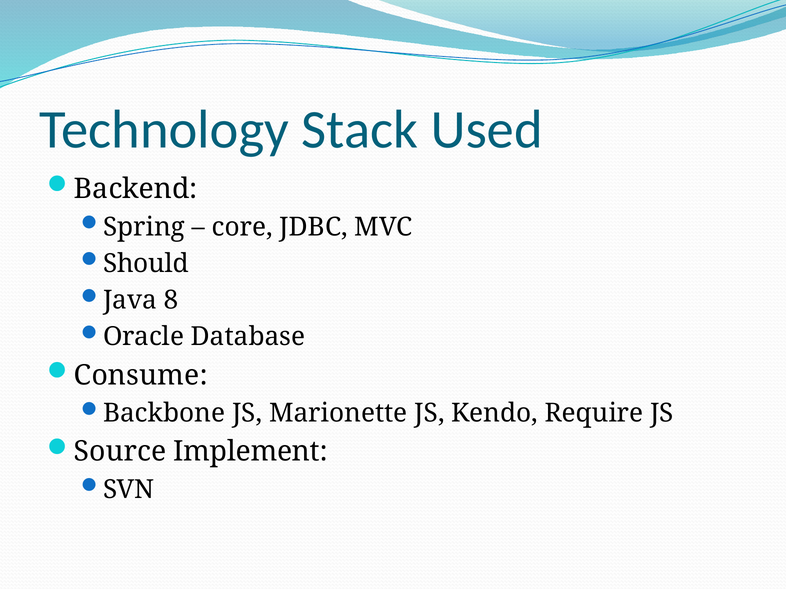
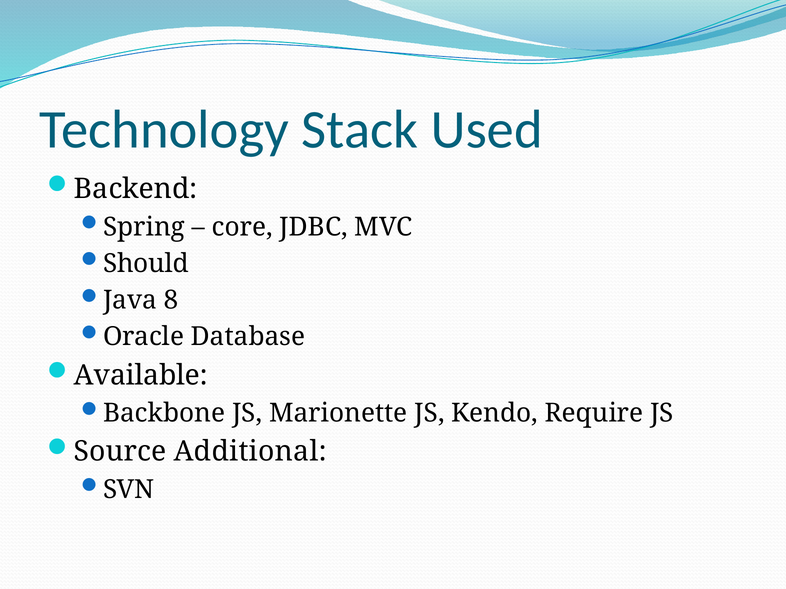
Consume: Consume -> Available (141, 376)
Implement: Implement -> Additional (250, 452)
